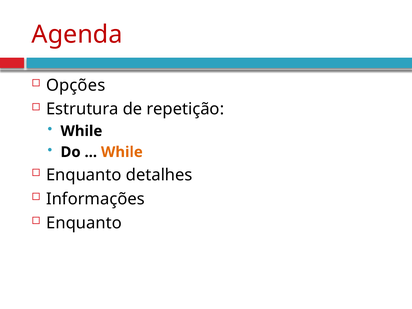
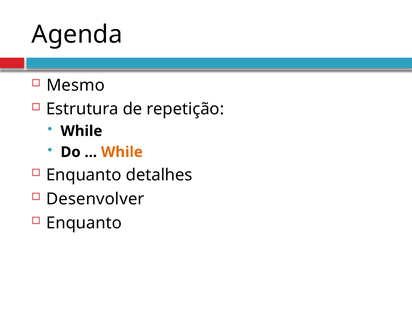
Agenda colour: red -> black (77, 34)
Opções: Opções -> Mesmo (76, 85)
Informações: Informações -> Desenvolver (95, 199)
